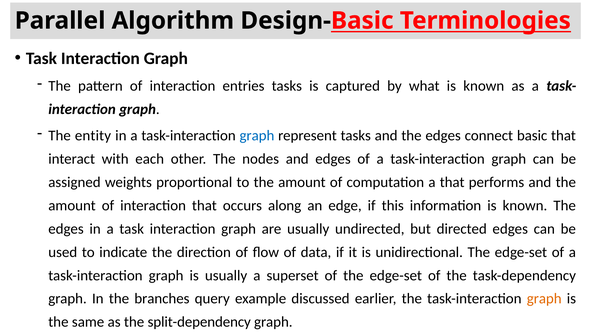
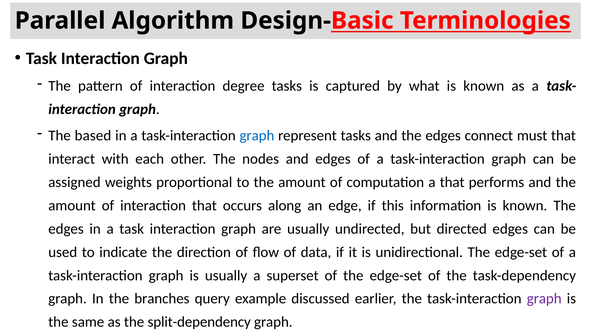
entries: entries -> degree (244, 86)
entity: entity -> based (93, 136)
basic: basic -> must (532, 136)
graph colour: orange -> purple (544, 299)
